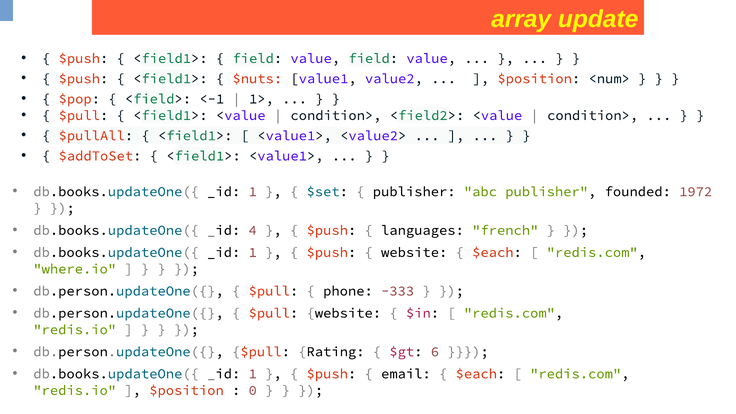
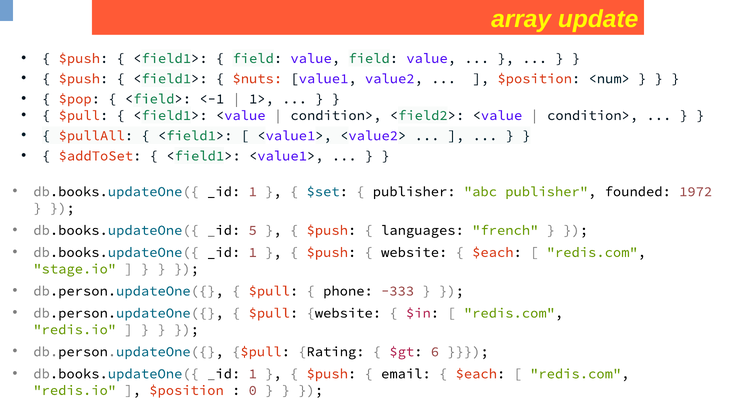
4: 4 -> 5 (253, 230)
where.io: where.io -> stage.io (75, 269)
